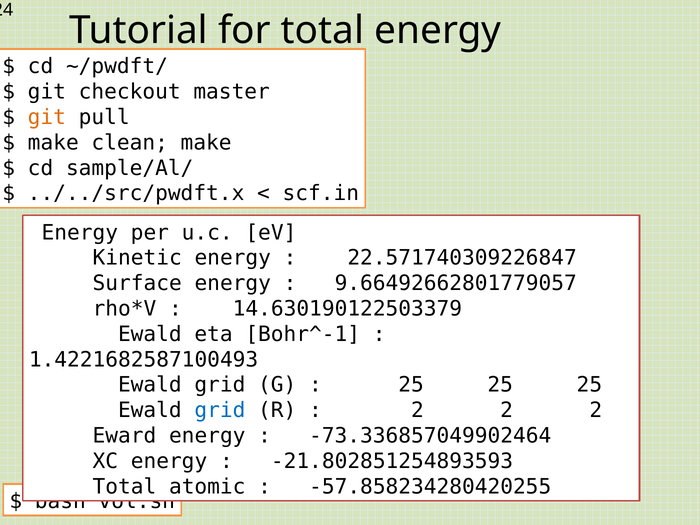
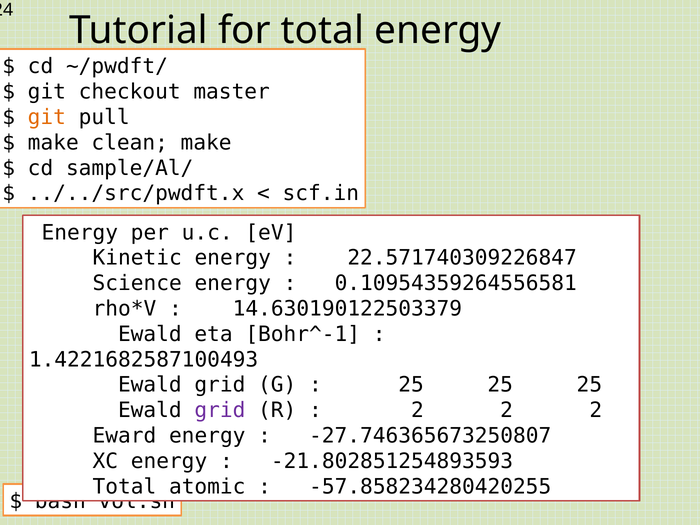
Surface: Surface -> Science (137, 283)
9.66492662801779057: 9.66492662801779057 -> 0.10954359264556581 (456, 283)
grid colour: blue -> purple (220, 410)
-73.336857049902464: -73.336857049902464 -> -27.746365673250807 (430, 436)
